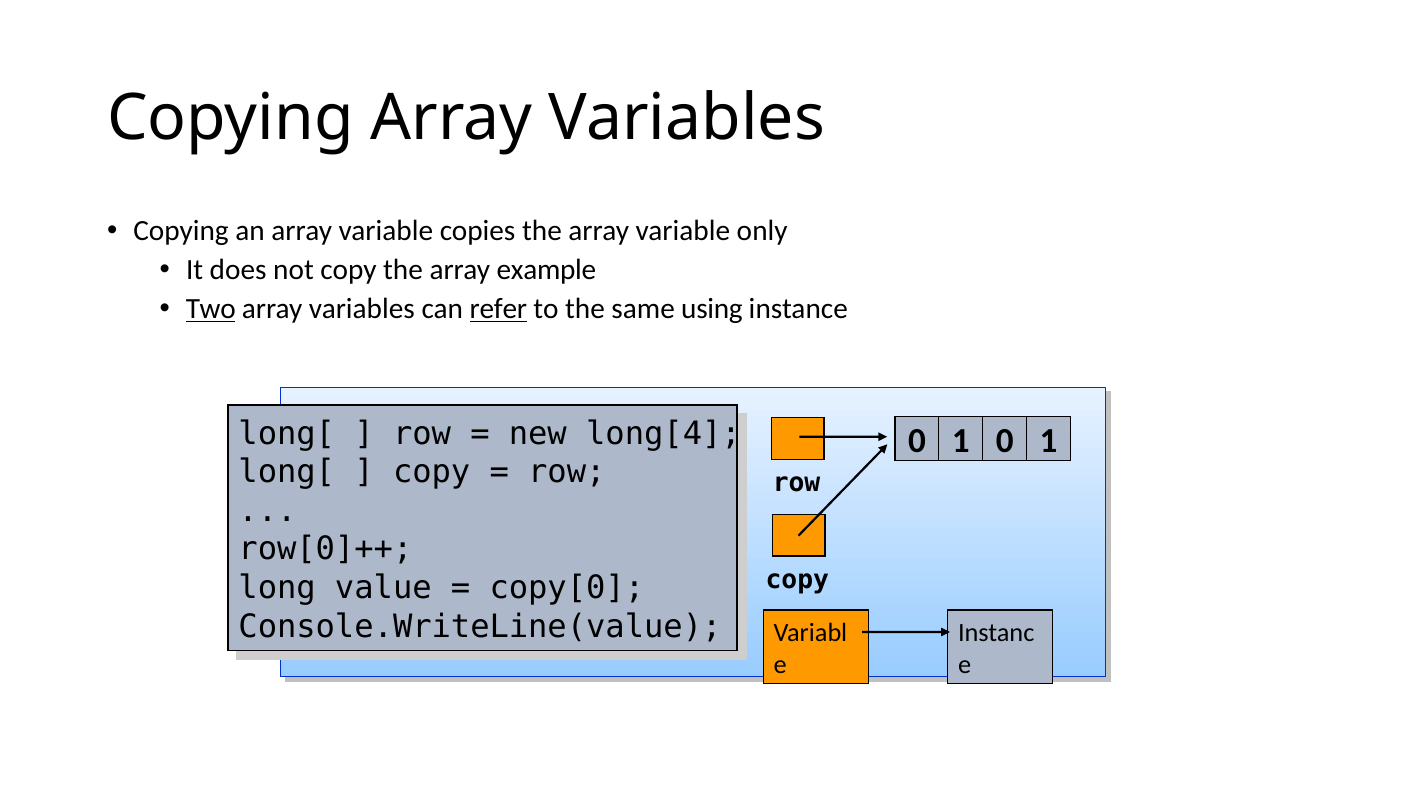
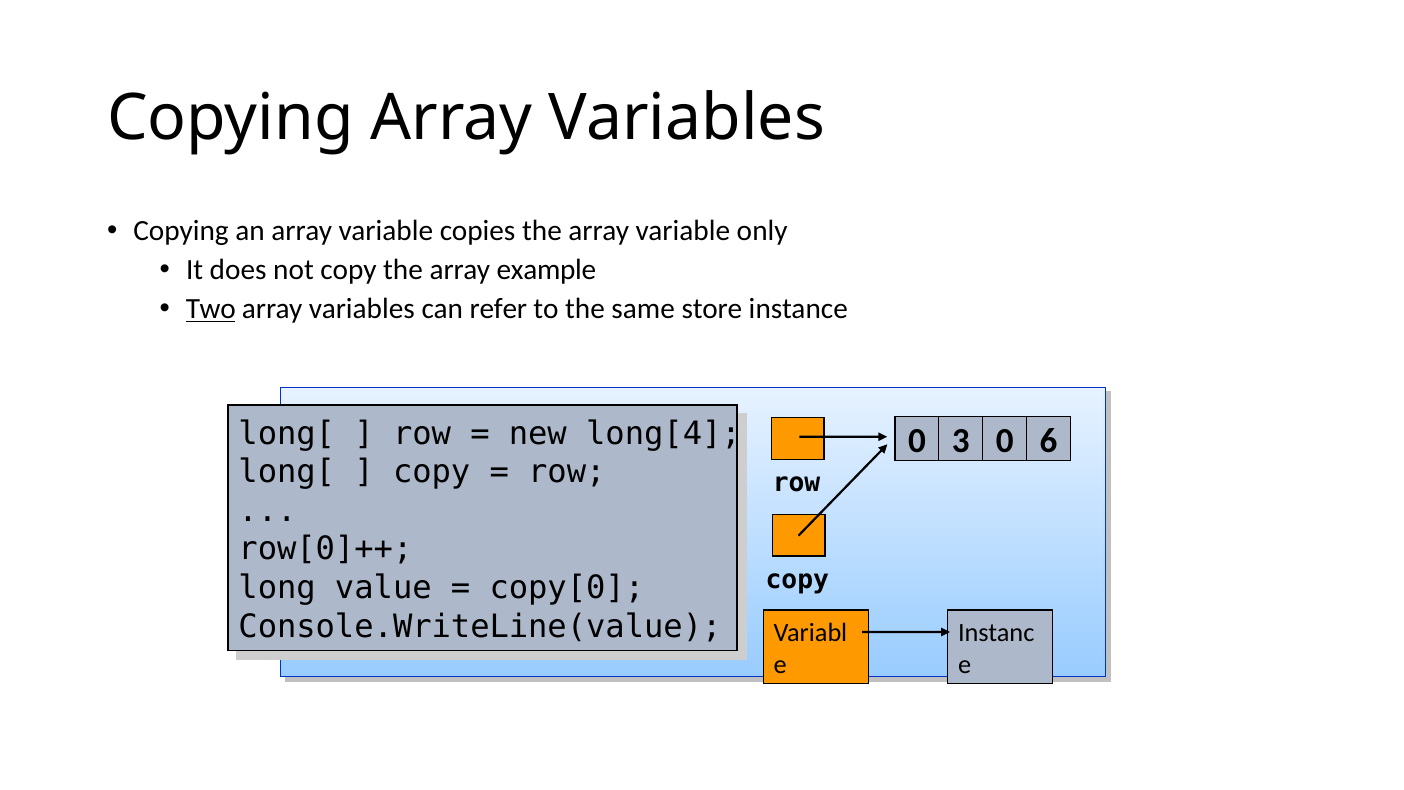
refer underline: present -> none (498, 309)
using: using -> store (712, 309)
1: 1 -> 3 (961, 441)
1: 1 -> 6 (1049, 441)
